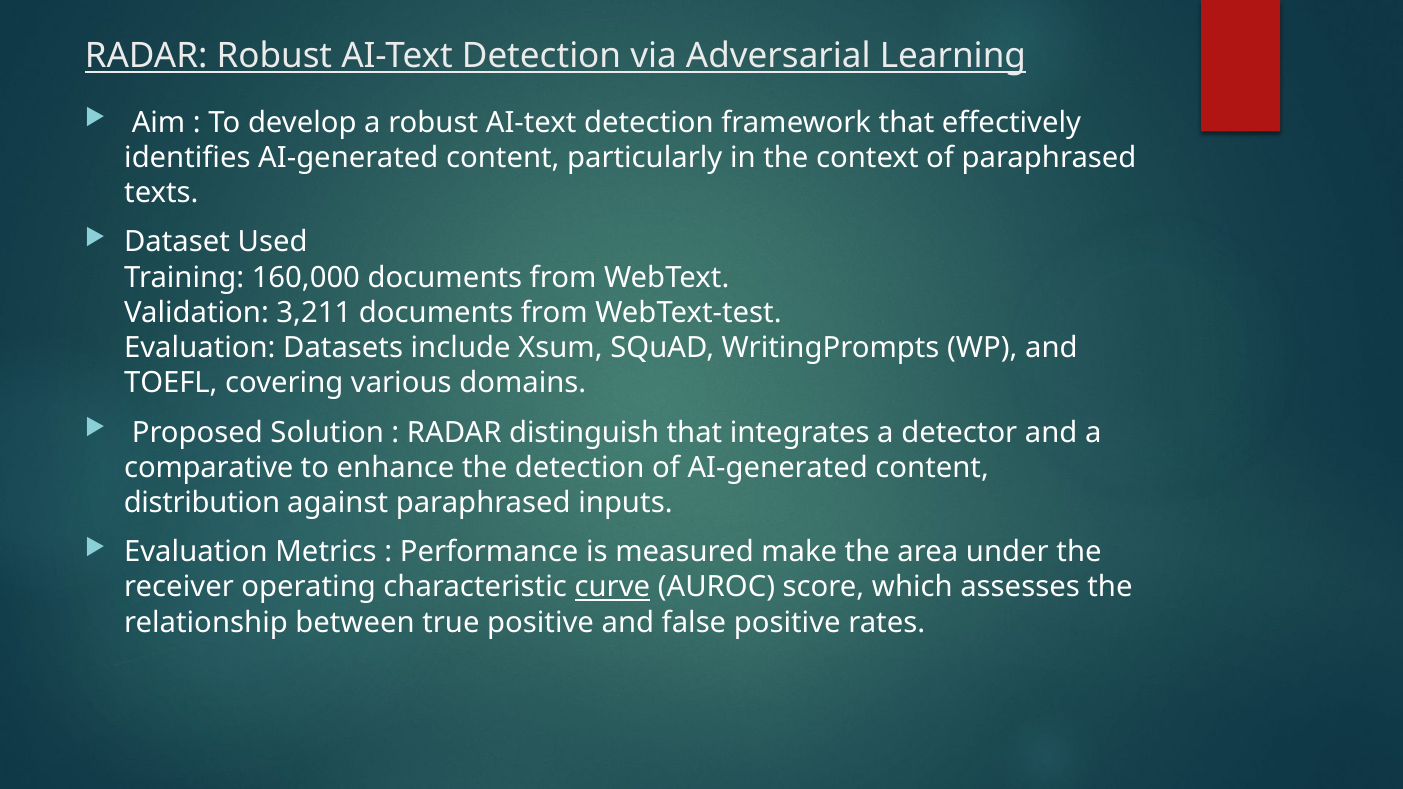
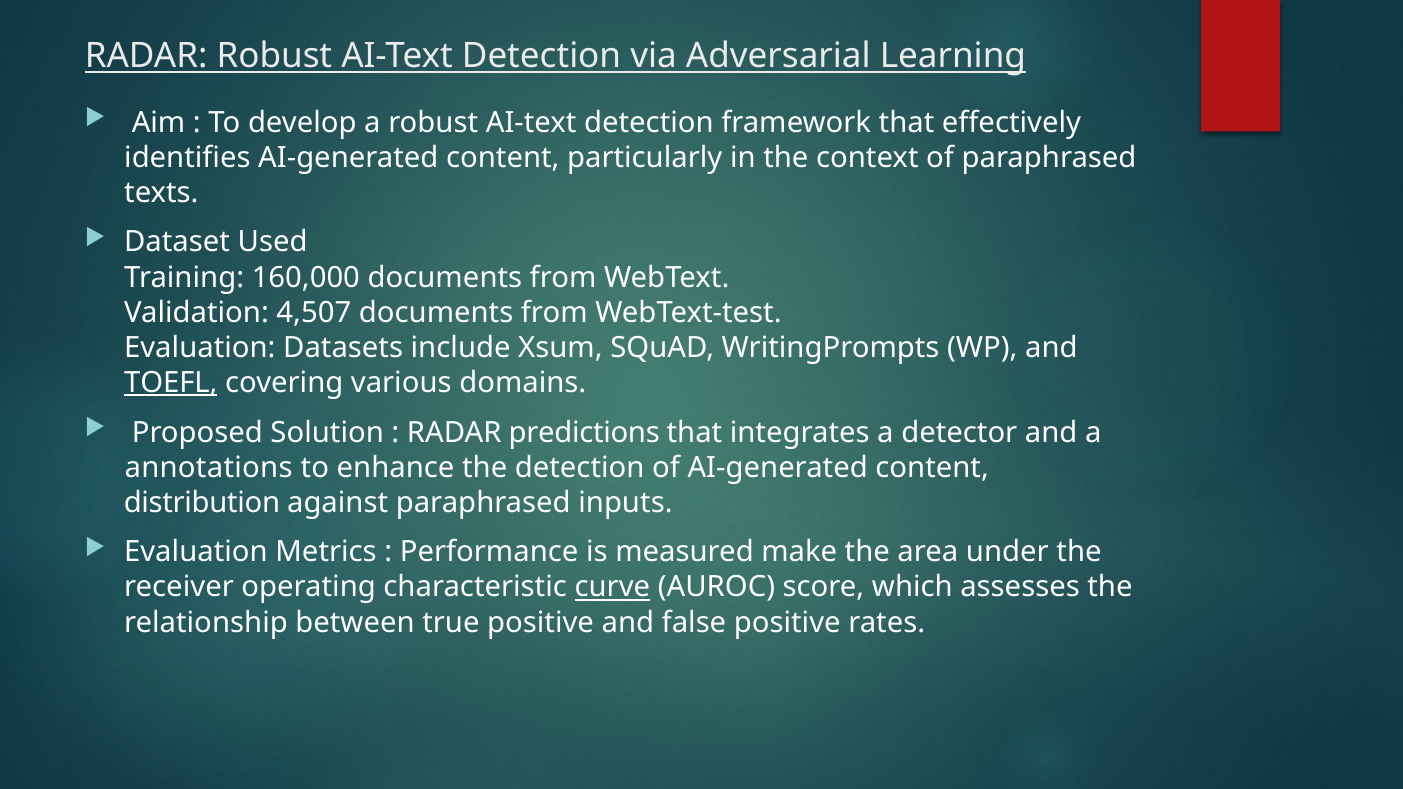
3,211: 3,211 -> 4,507 (314, 313)
TOEFL underline: none -> present (171, 383)
distinguish: distinguish -> predictions (584, 432)
comparative: comparative -> annotations (209, 468)
